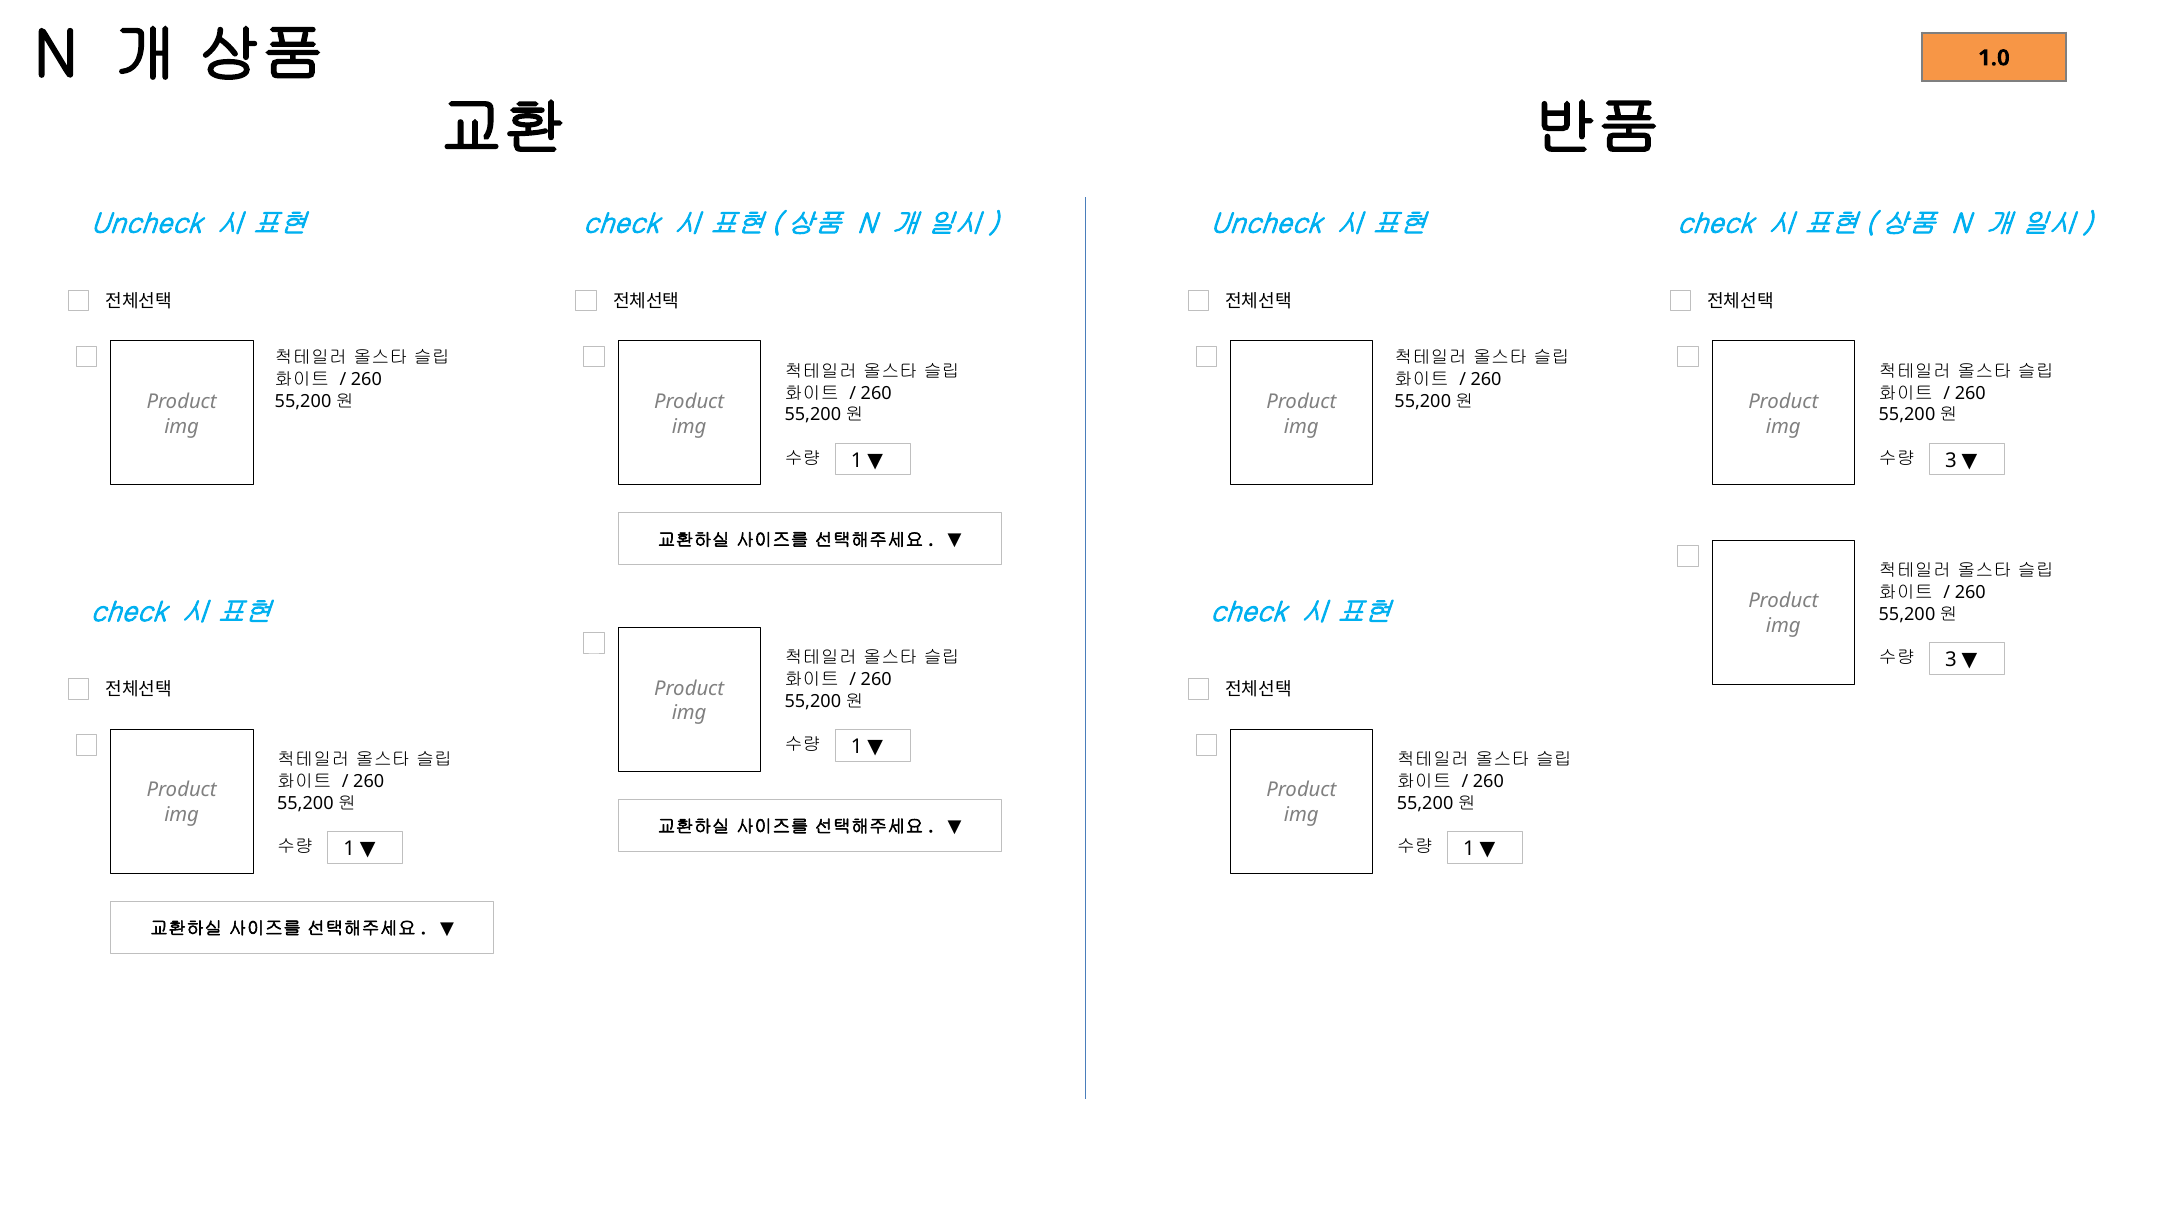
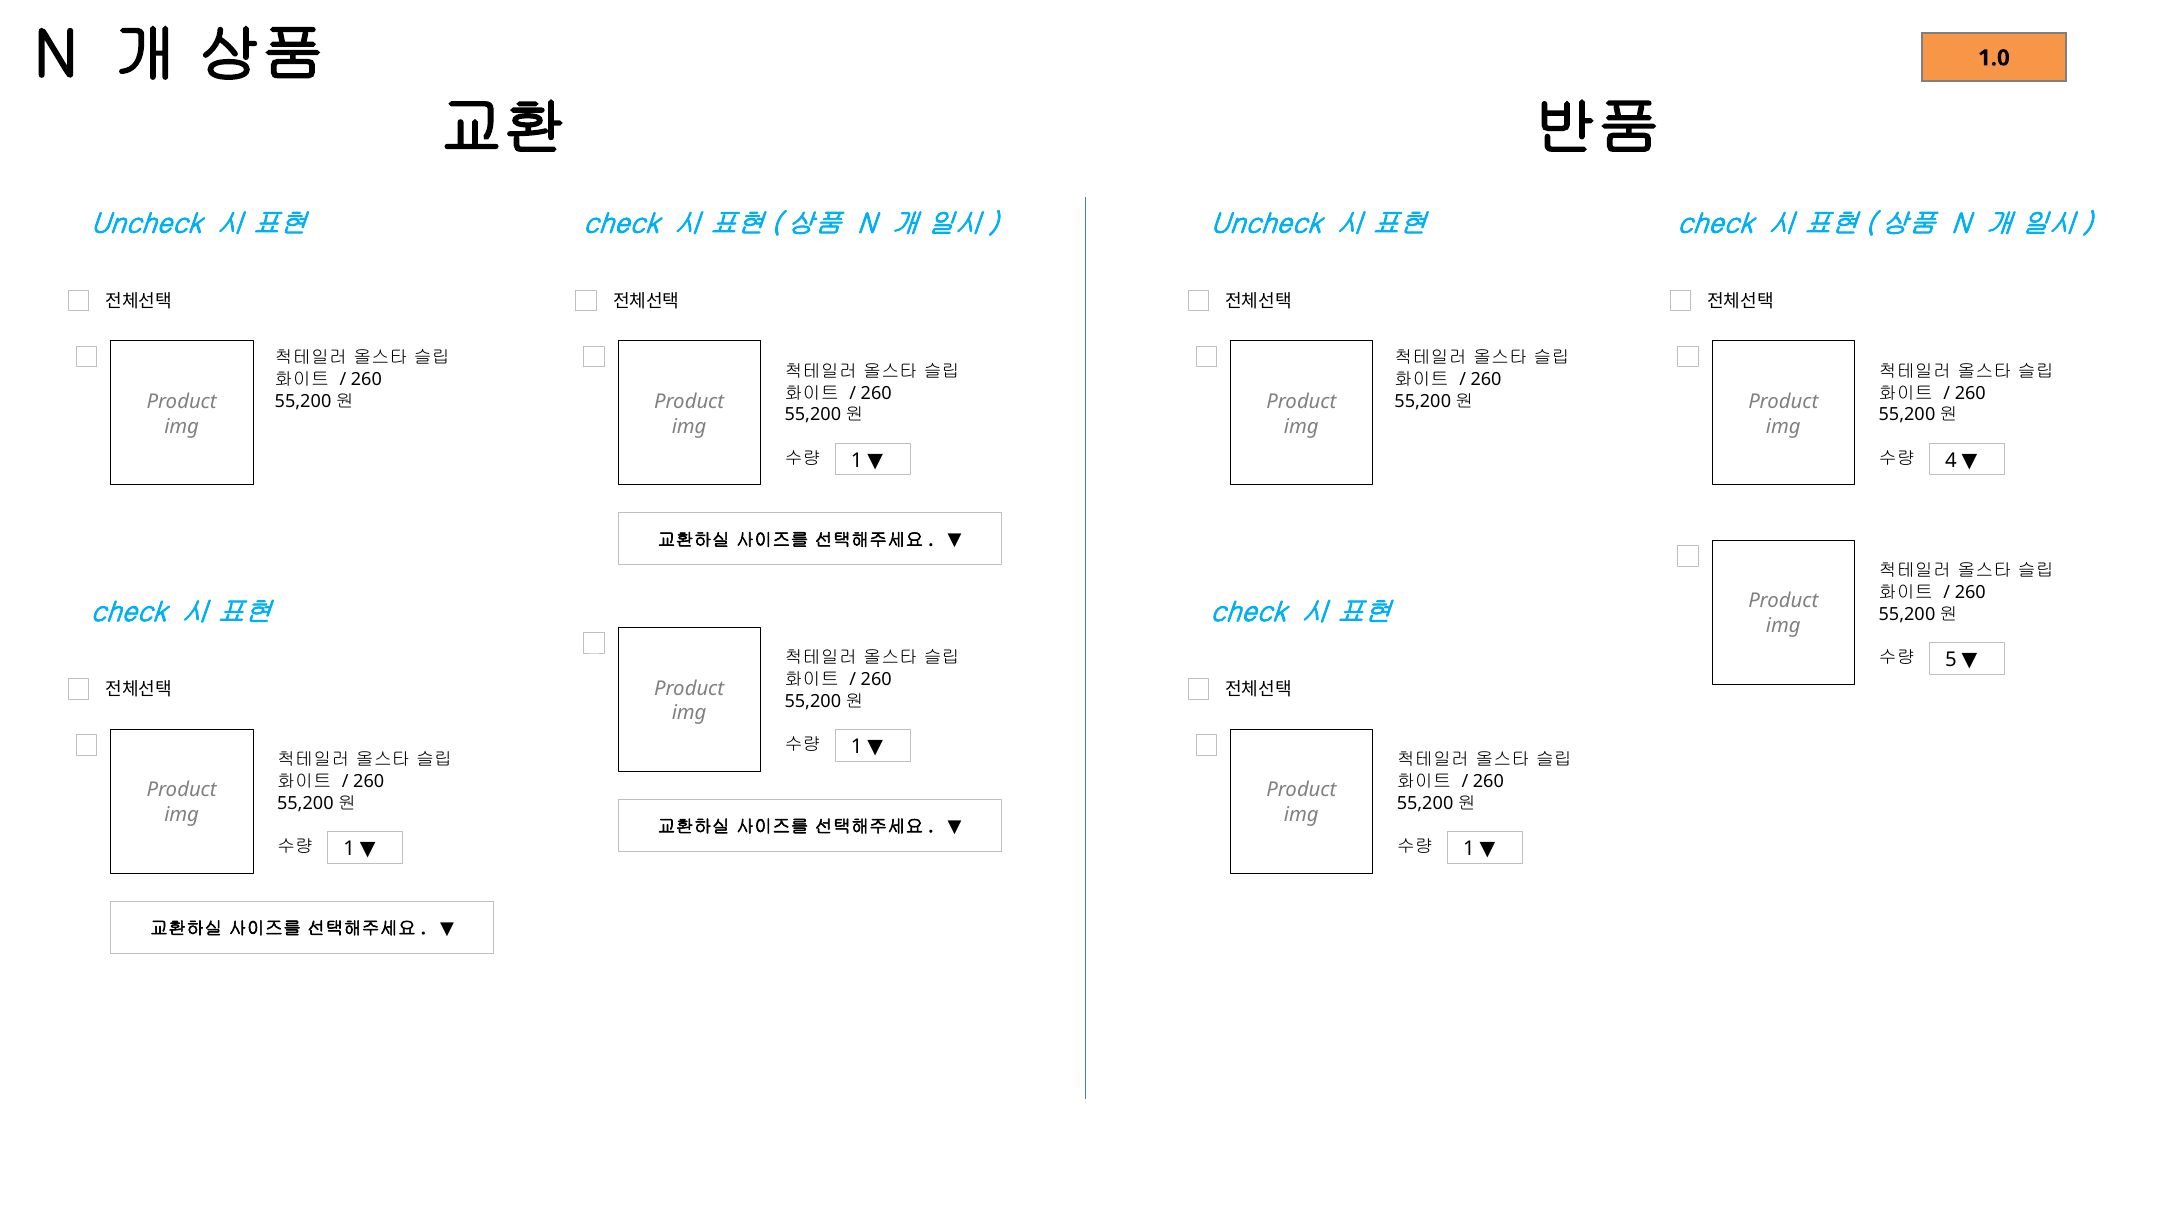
3: 3 -> 4 (1951, 460)
3: 3 -> 5 (1951, 660)
